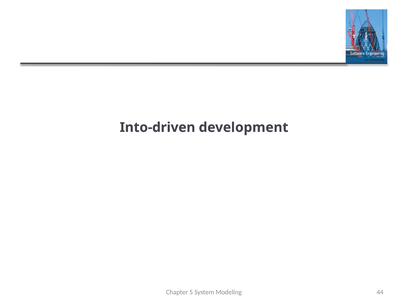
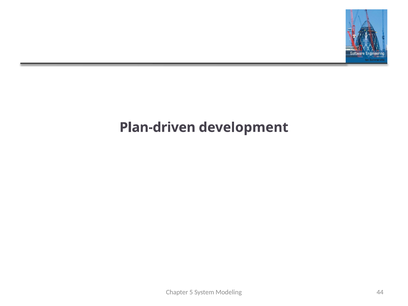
Into-driven: Into-driven -> Plan-driven (158, 127)
